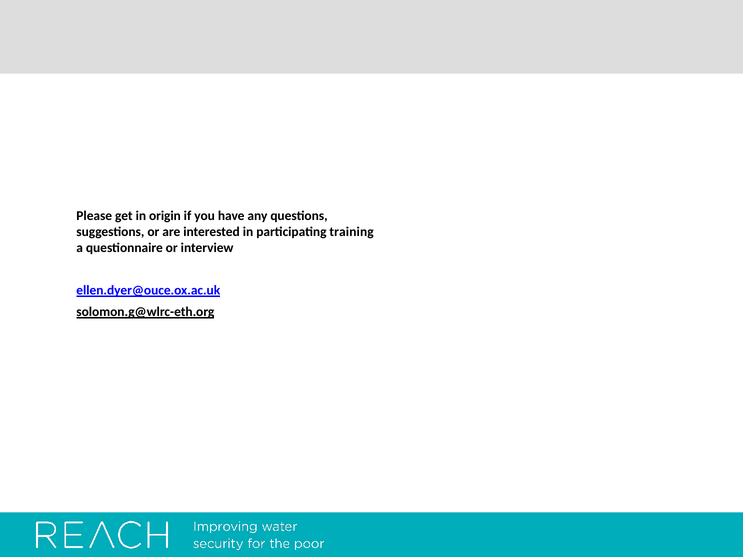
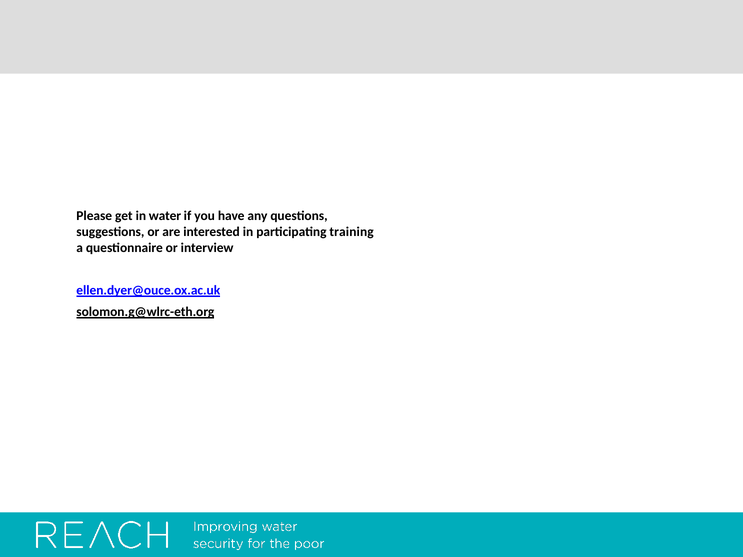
origin: origin -> water (165, 216)
